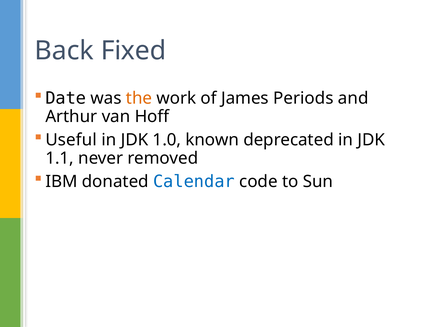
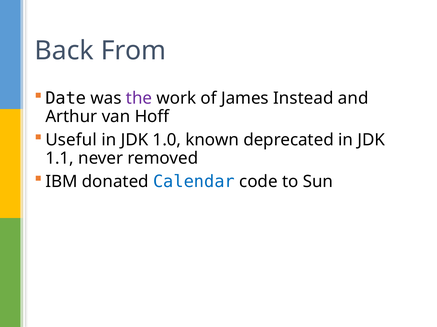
Fixed: Fixed -> From (133, 51)
the colour: orange -> purple (139, 98)
Periods: Periods -> Instead (303, 98)
